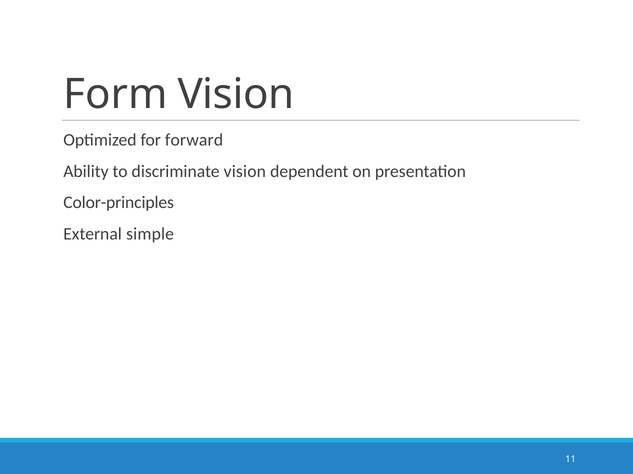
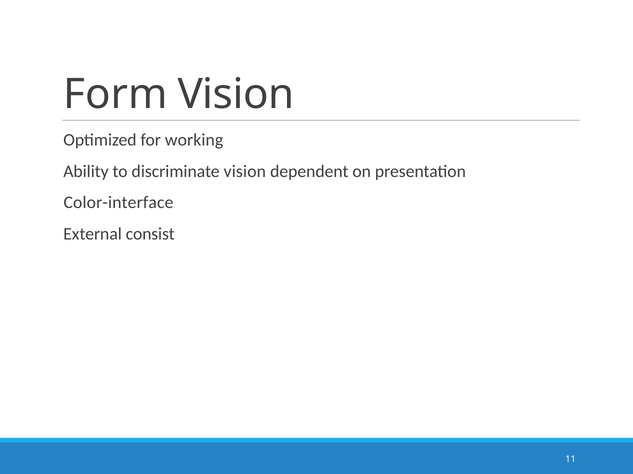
forward: forward -> working (194, 140)
Color-principles: Color-principles -> Color-interface (118, 203)
simple: simple -> consist (150, 234)
